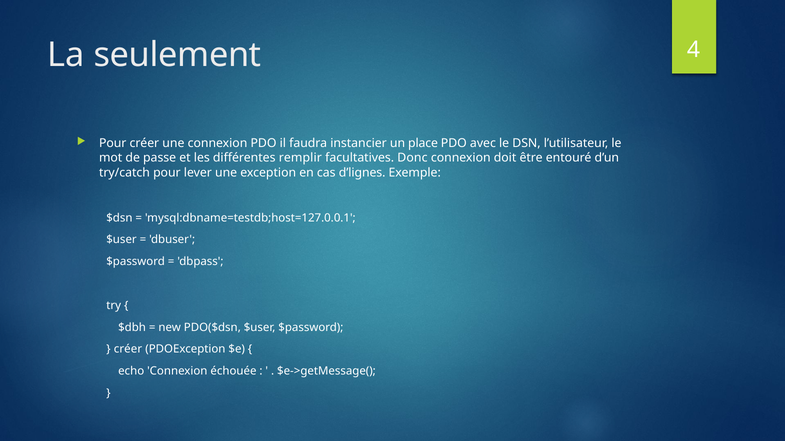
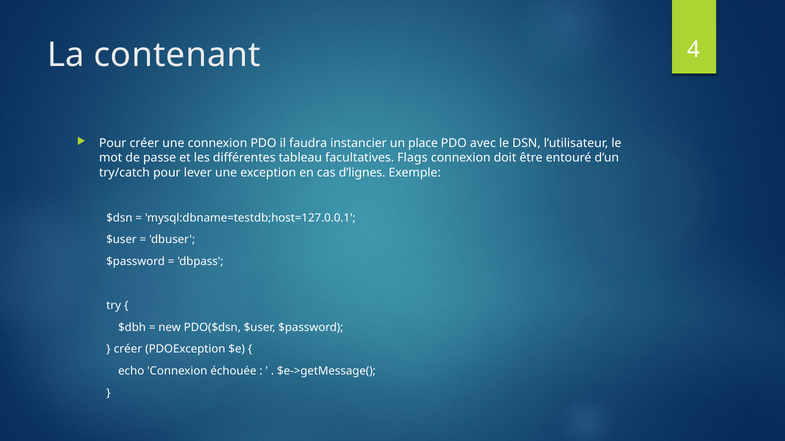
seulement: seulement -> contenant (177, 55)
remplir: remplir -> tableau (300, 158)
Donc: Donc -> Flags (412, 158)
